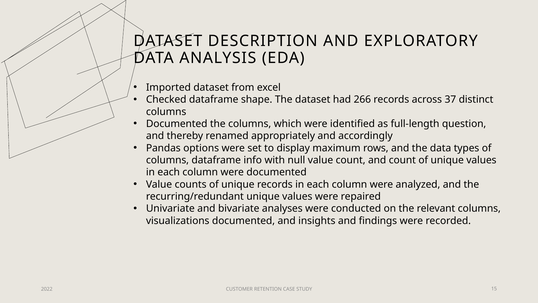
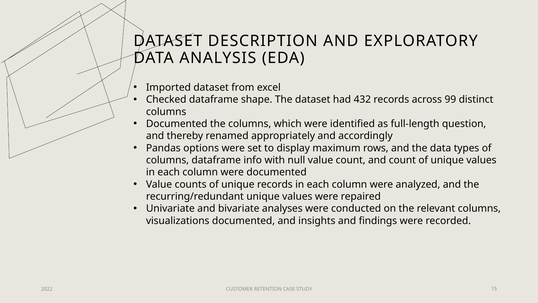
266: 266 -> 432 (362, 99)
37: 37 -> 99 (450, 99)
